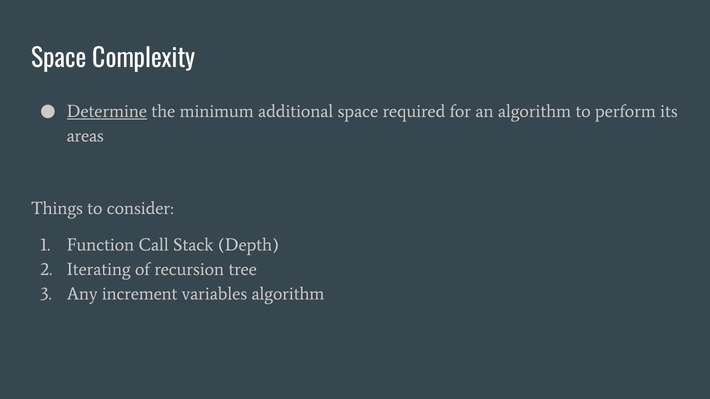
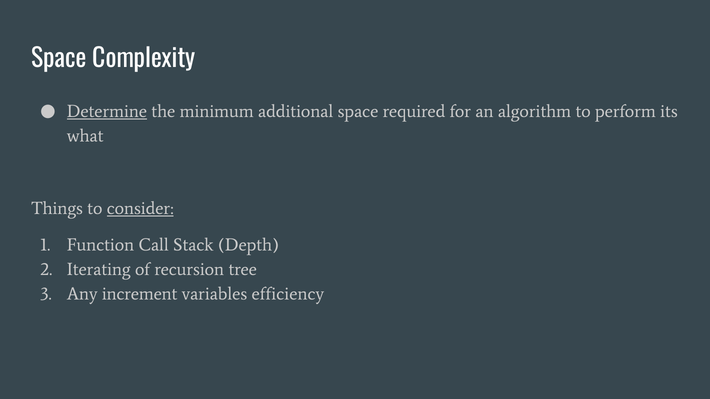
areas: areas -> what (85, 136)
consider underline: none -> present (140, 209)
variables algorithm: algorithm -> efficiency (288, 294)
